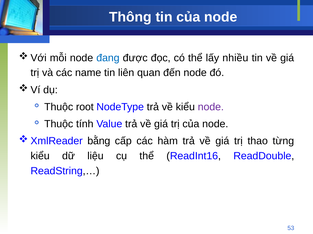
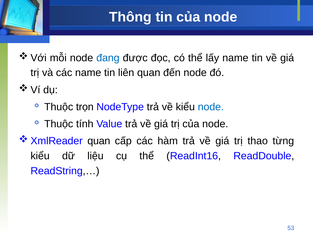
lấy nhiều: nhiều -> name (235, 58)
root: root -> trọn (85, 107)
node colour: purple -> blue (211, 107)
bằng: bằng -> quan (99, 141)
